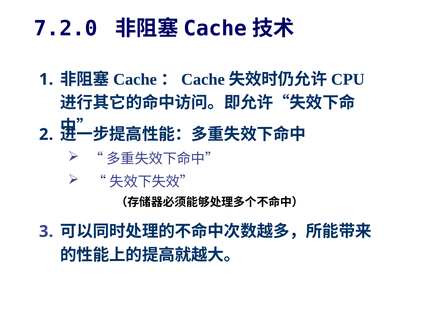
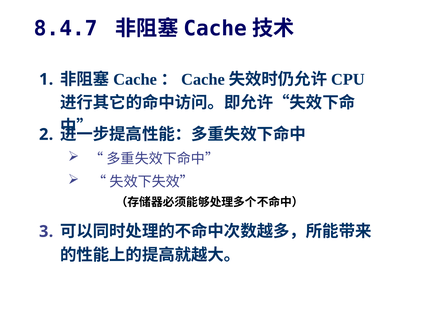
7.2.0: 7.2.0 -> 8.4.7 (66, 29)
